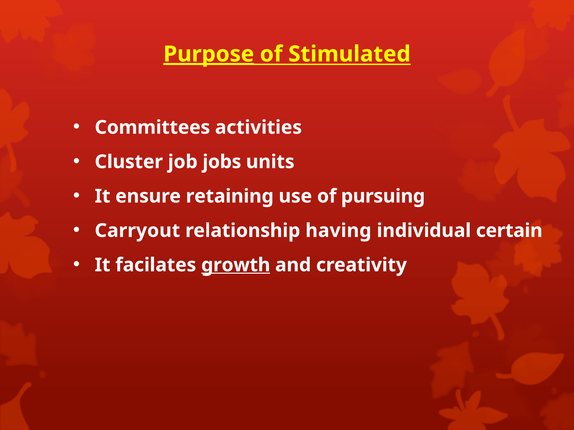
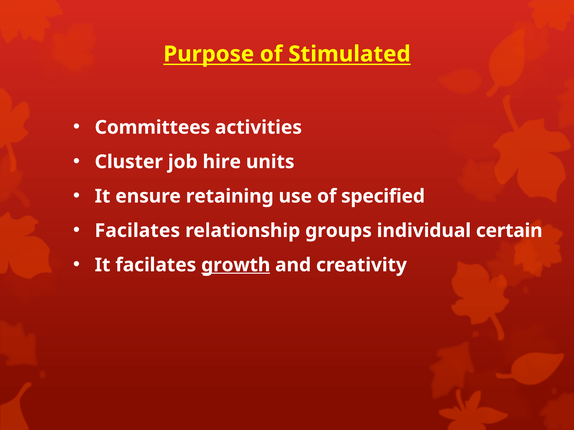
Purpose underline: present -> none (209, 54)
jobs: jobs -> hire (222, 162)
pursuing: pursuing -> specified (383, 196)
Carryout: Carryout -> Facilates (137, 231)
having: having -> groups (339, 231)
